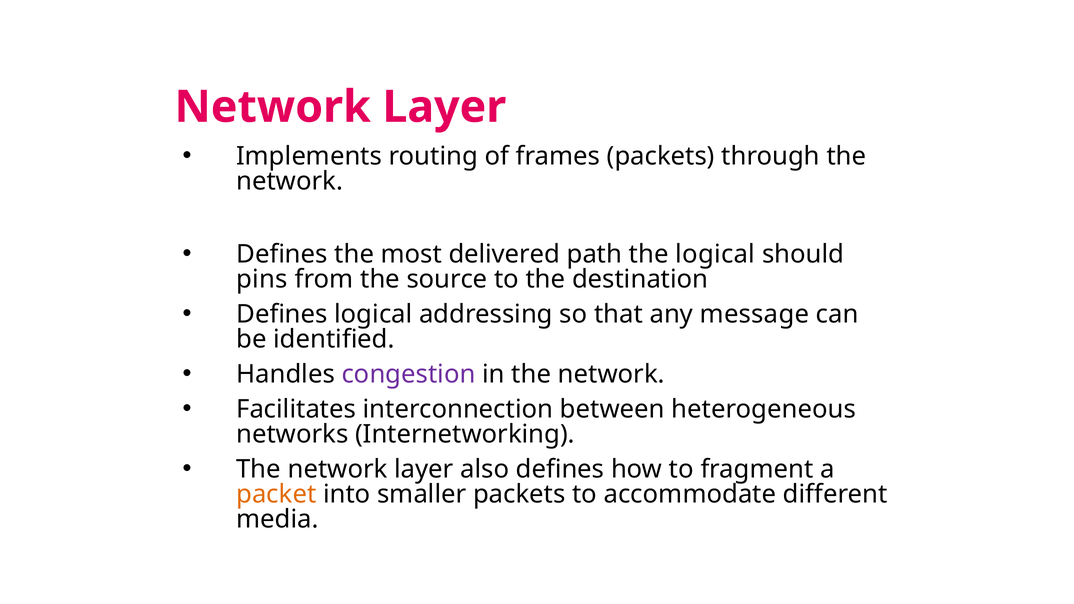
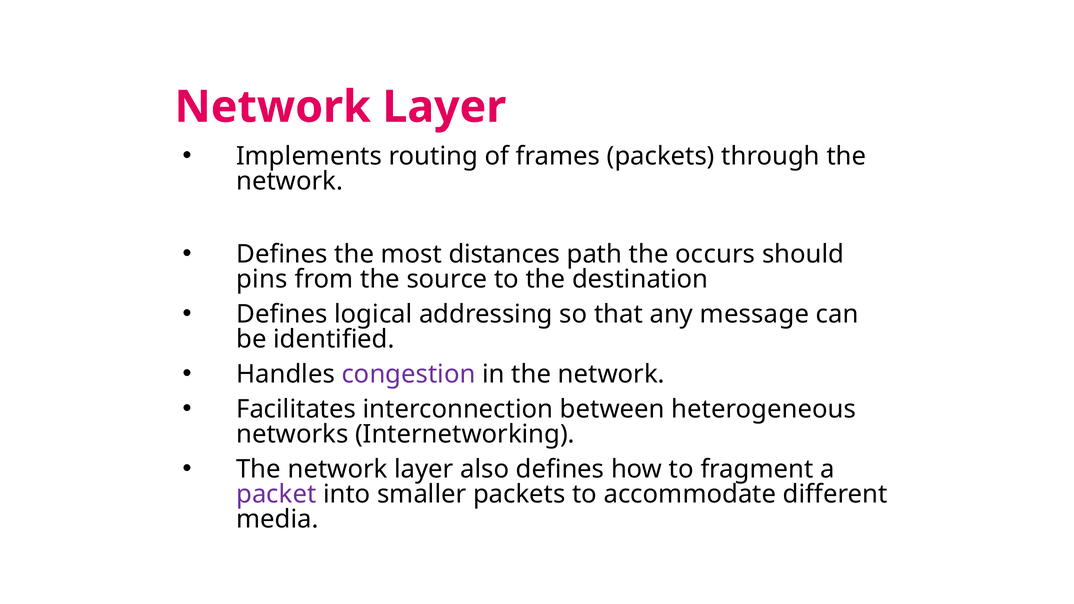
delivered: delivered -> distances (504, 254)
the logical: logical -> occurs (715, 254)
packet colour: orange -> purple (276, 494)
